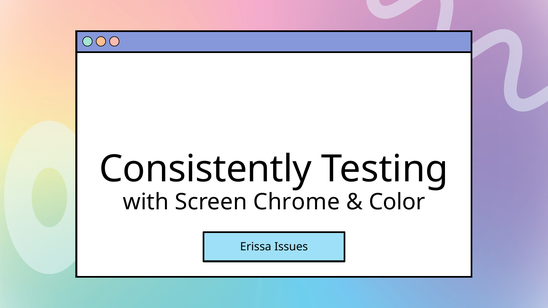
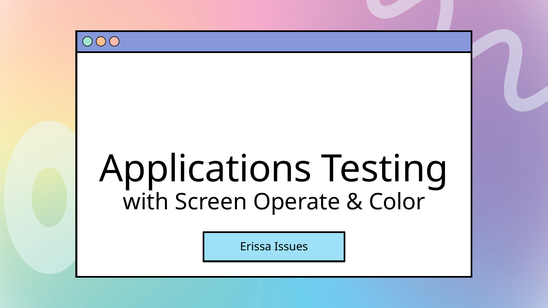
Consistently: Consistently -> Applications (205, 169)
Chrome: Chrome -> Operate (297, 202)
